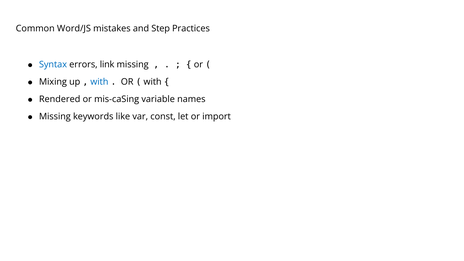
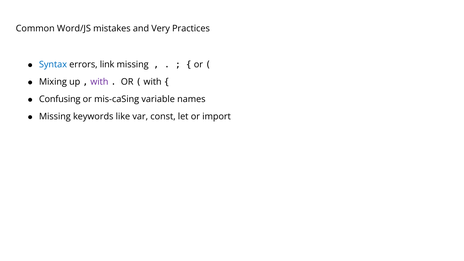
Step: Step -> Very (161, 29)
with colour: blue -> purple (99, 82)
Rendered: Rendered -> Confusing (60, 99)
